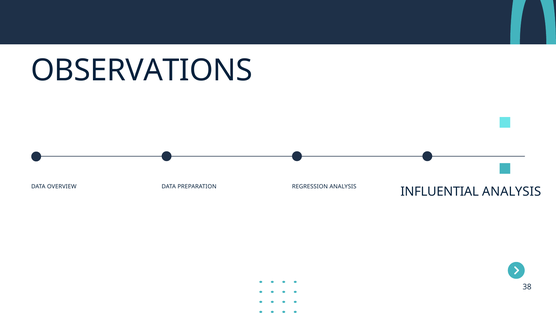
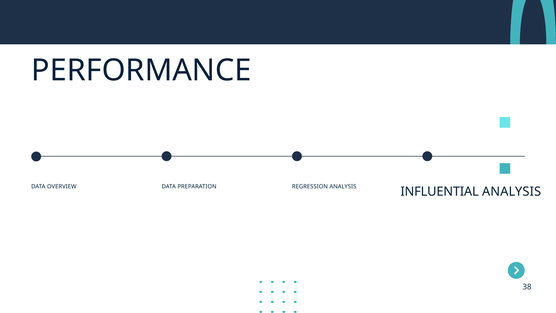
OBSERVATIONS: OBSERVATIONS -> PERFORMANCE (141, 70)
